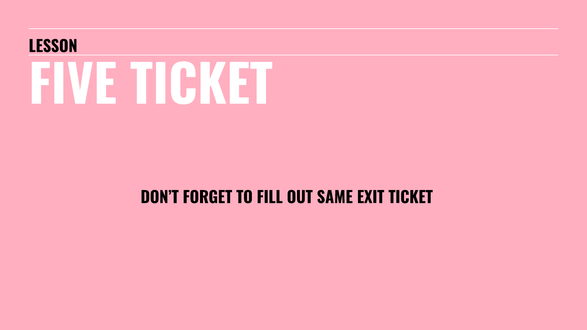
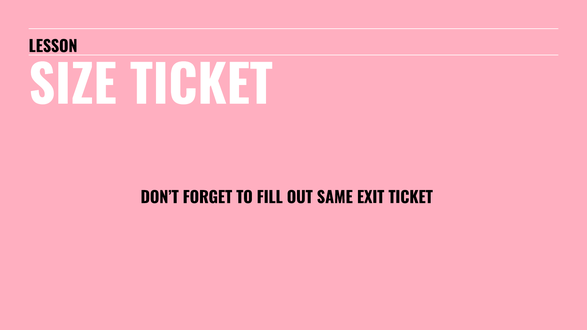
FIVE: FIVE -> SIZE (73, 87)
